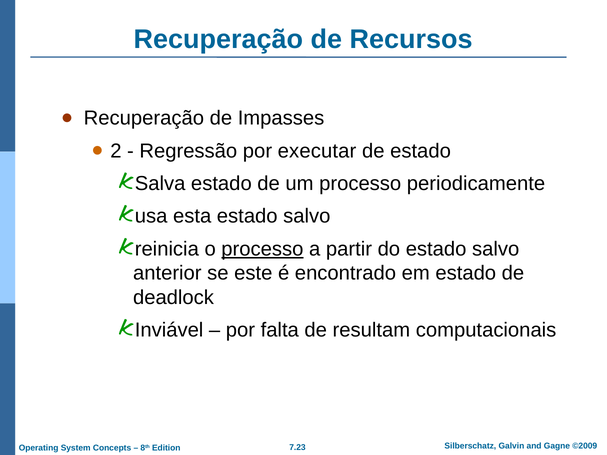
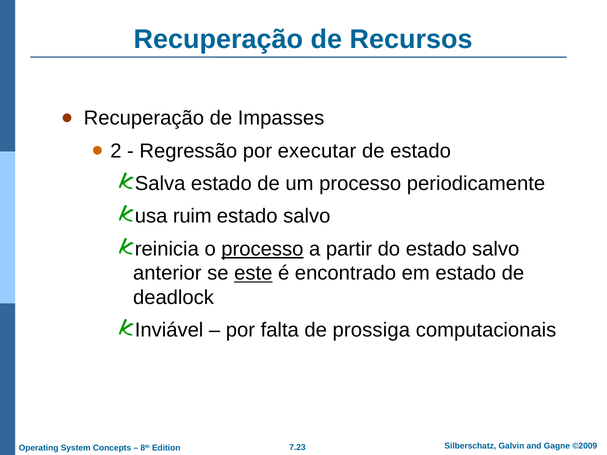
esta: esta -> ruim (192, 216)
este underline: none -> present (253, 273)
resultam: resultam -> prossiga (371, 330)
